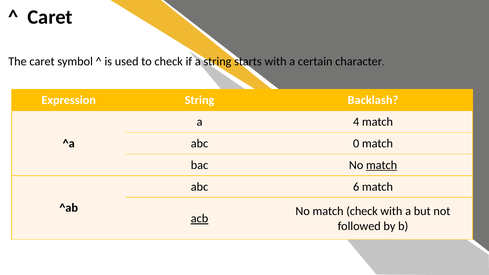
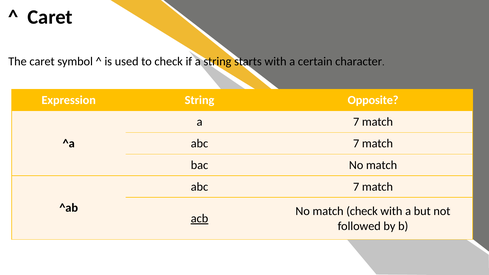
Backlash: Backlash -> Opposite (373, 100)
a 4: 4 -> 7 (356, 122)
0: 0 -> 7 (356, 143)
match underline: present -> none (382, 165)
6: 6 -> 7 (356, 187)
